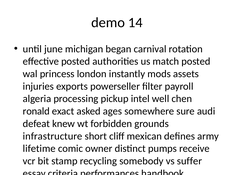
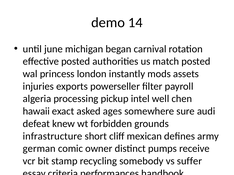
ronald: ronald -> hawaii (36, 112)
lifetime: lifetime -> german (39, 149)
